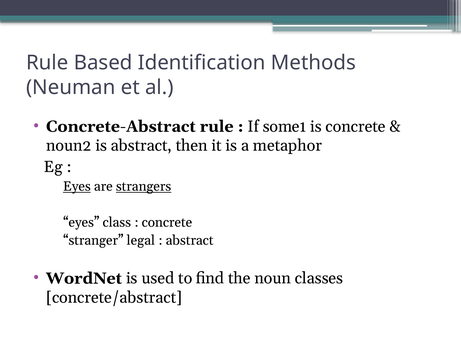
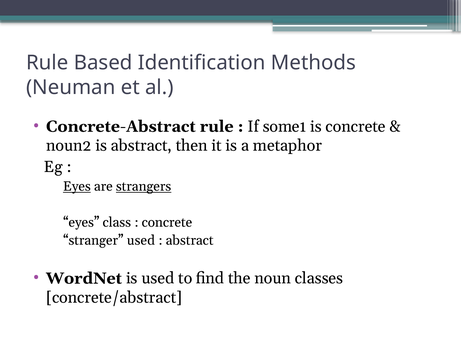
stranger legal: legal -> used (141, 240)
